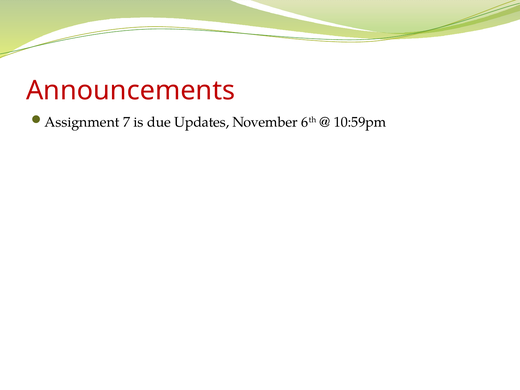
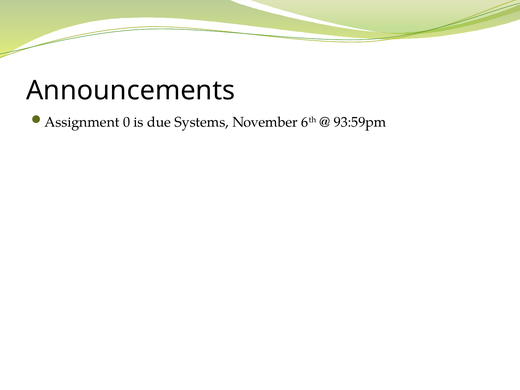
Announcements colour: red -> black (131, 91)
7: 7 -> 0 (127, 122)
Updates: Updates -> Systems (202, 122)
10:59pm: 10:59pm -> 93:59pm (360, 122)
